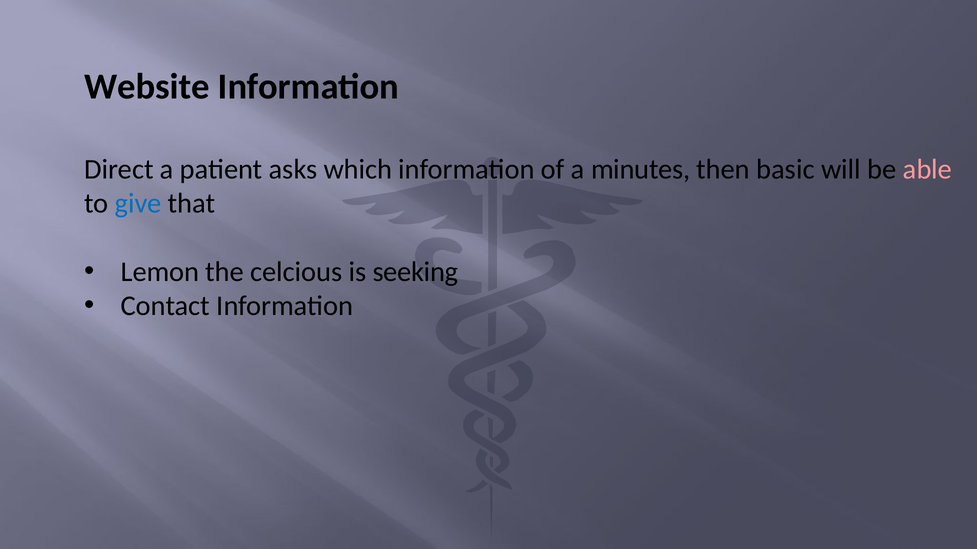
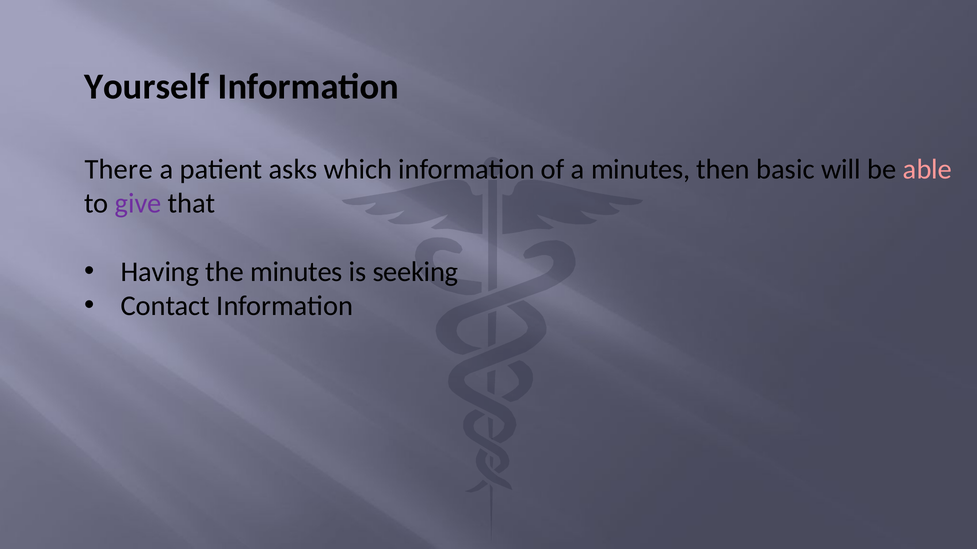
Website: Website -> Yourself (147, 87)
Direct: Direct -> There (119, 169)
give colour: blue -> purple (138, 204)
Lemon: Lemon -> Having (160, 272)
the celcious: celcious -> minutes (296, 272)
